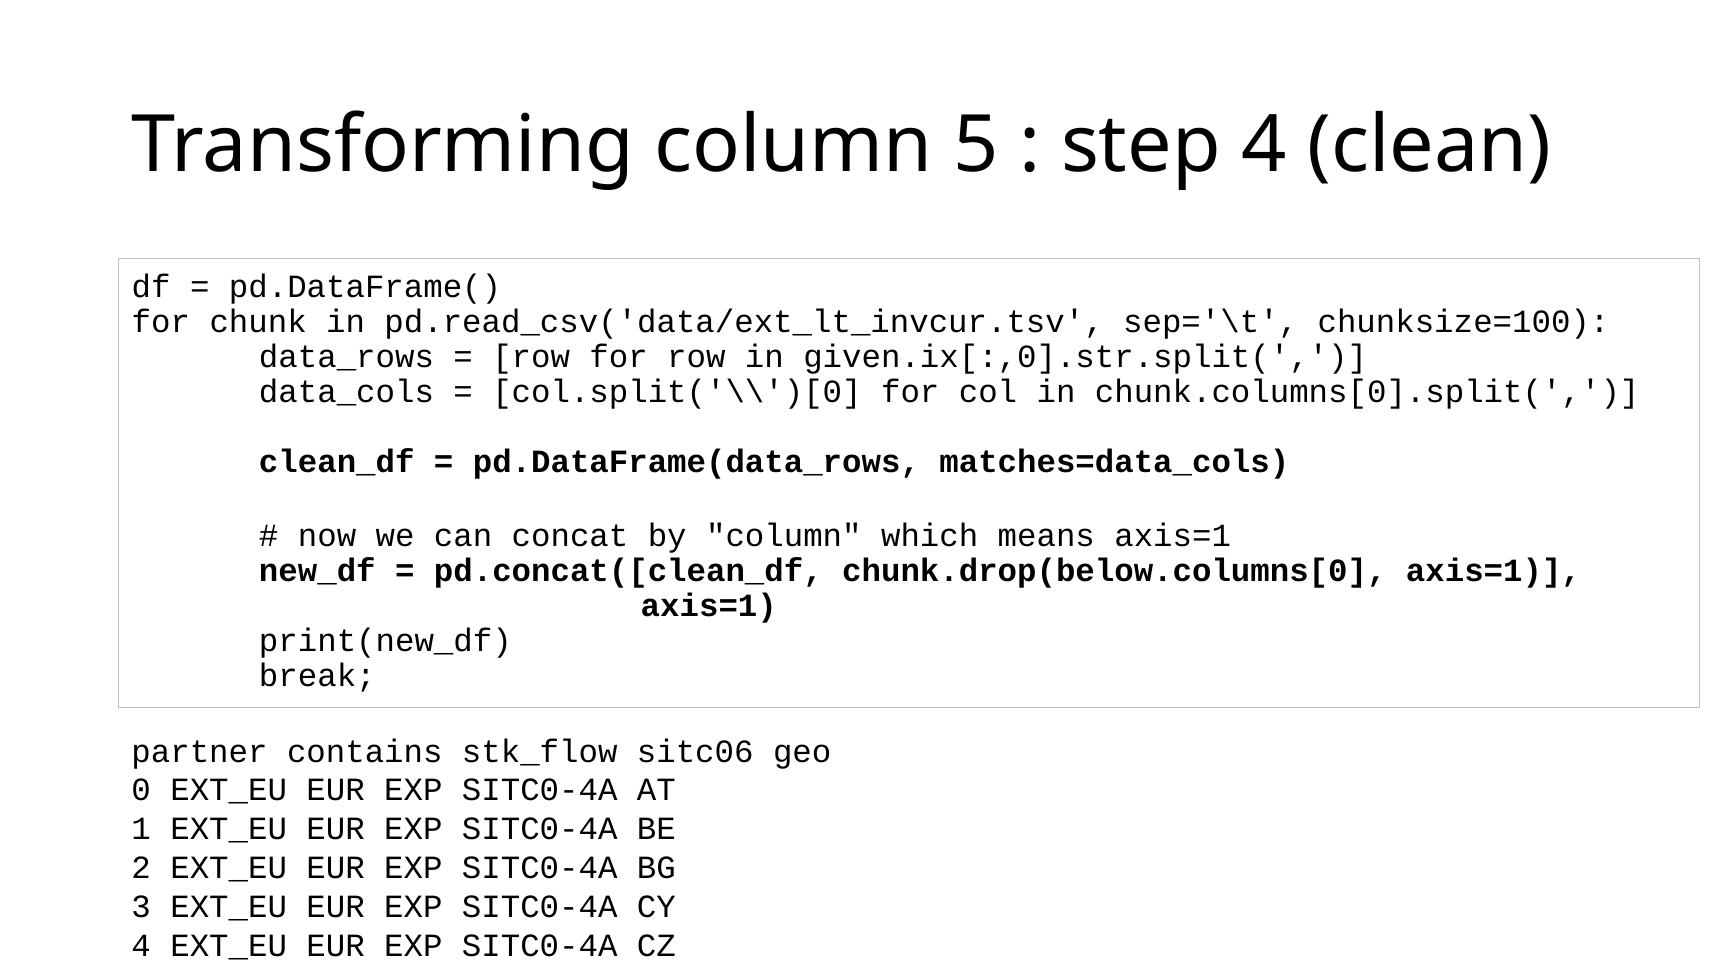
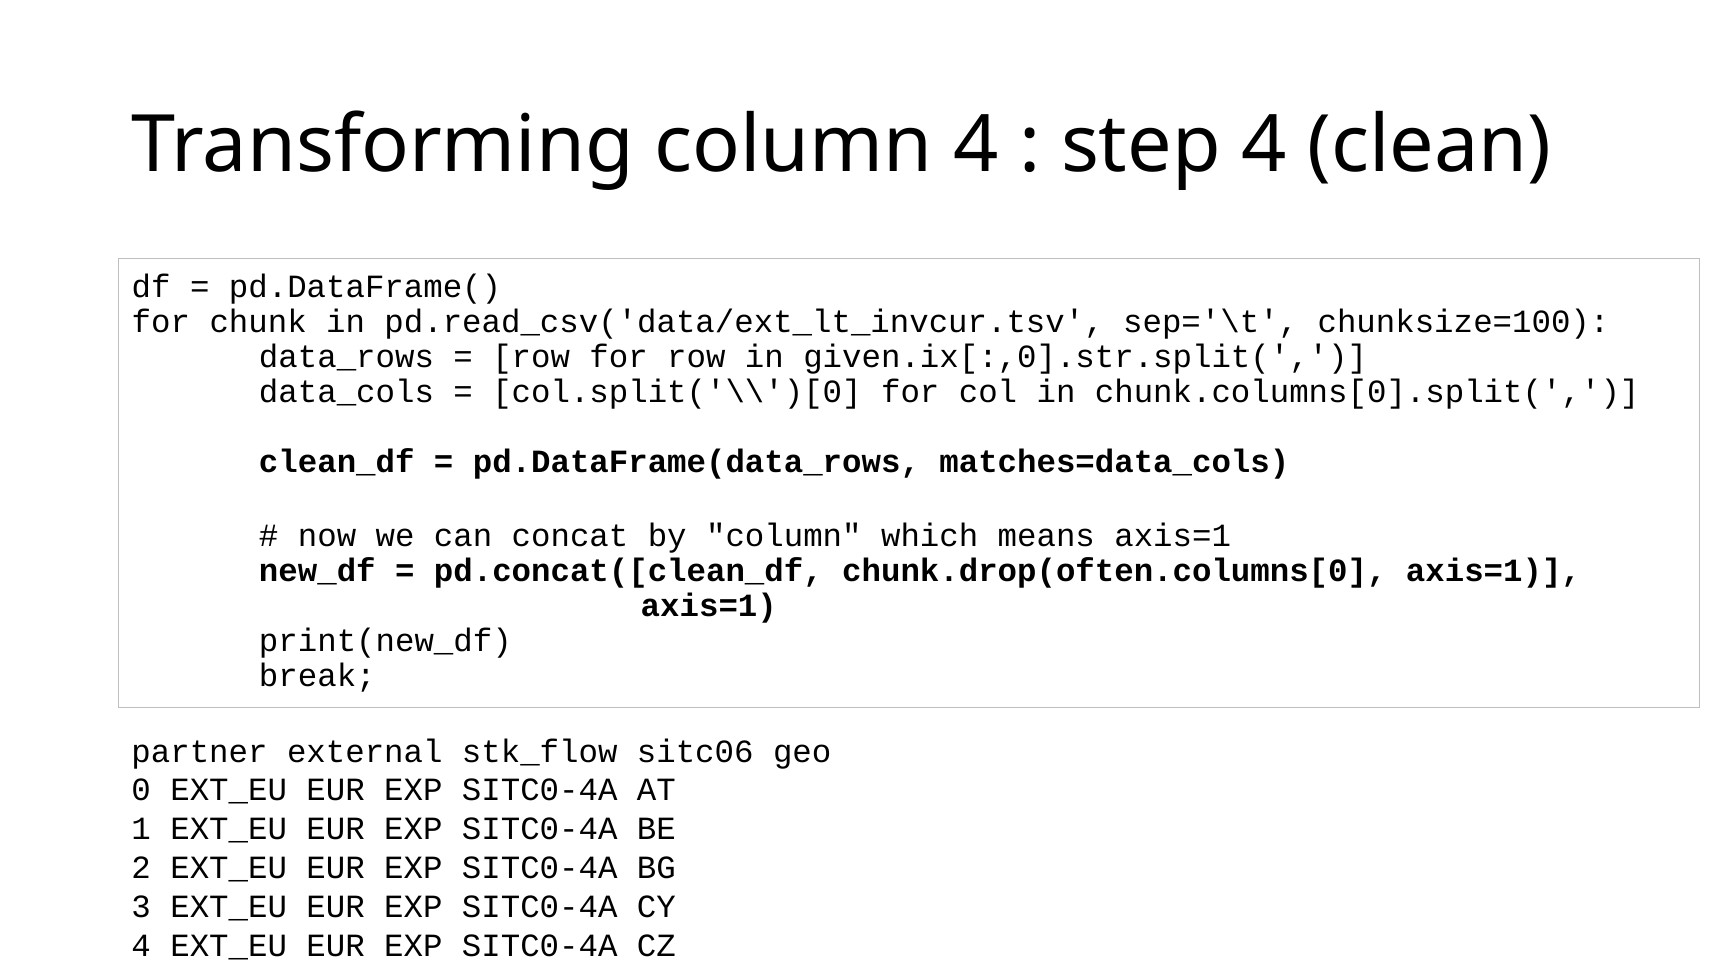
column 5: 5 -> 4 (976, 145)
chunk.drop(below.columns[0: chunk.drop(below.columns[0 -> chunk.drop(often.columns[0 (1114, 571)
contains: contains -> external (365, 751)
